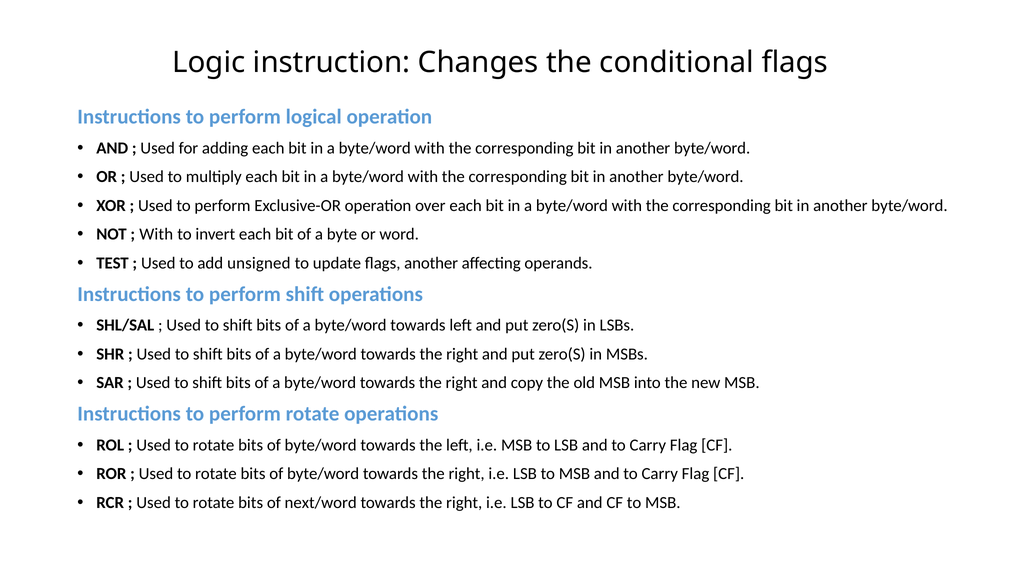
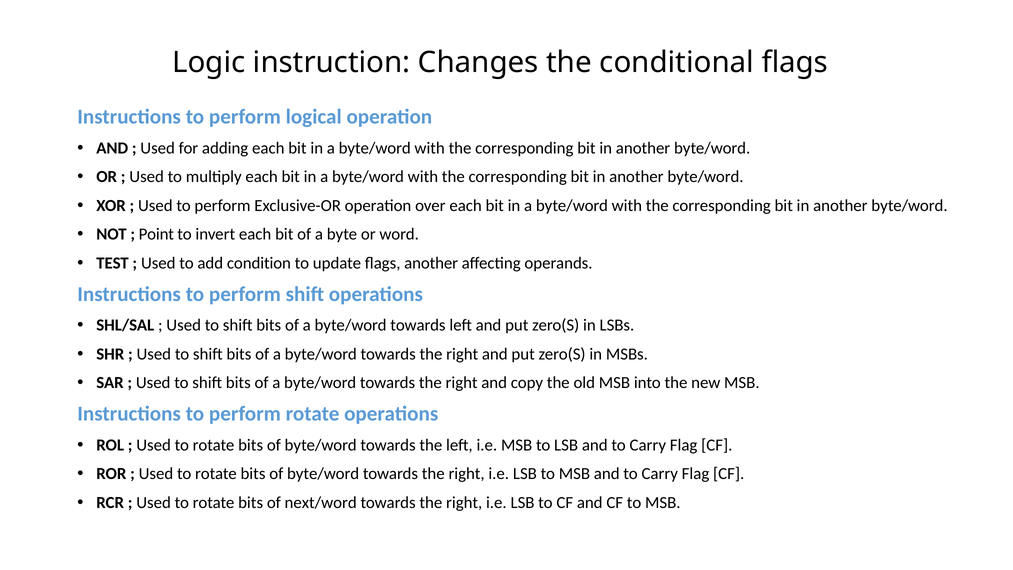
With: With -> Point (156, 234)
unsigned: unsigned -> condition (259, 263)
